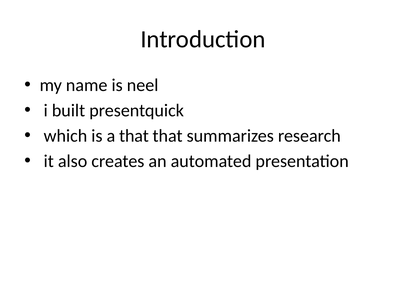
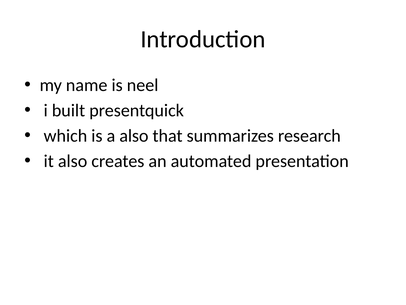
a that: that -> also (134, 136)
